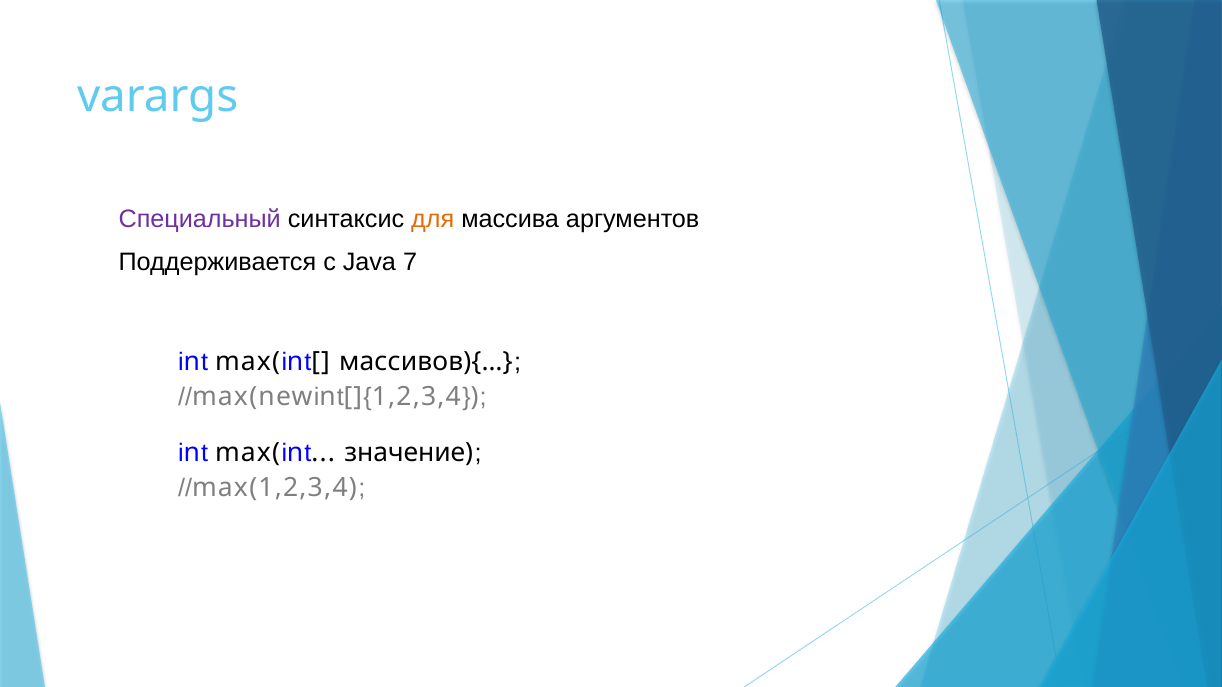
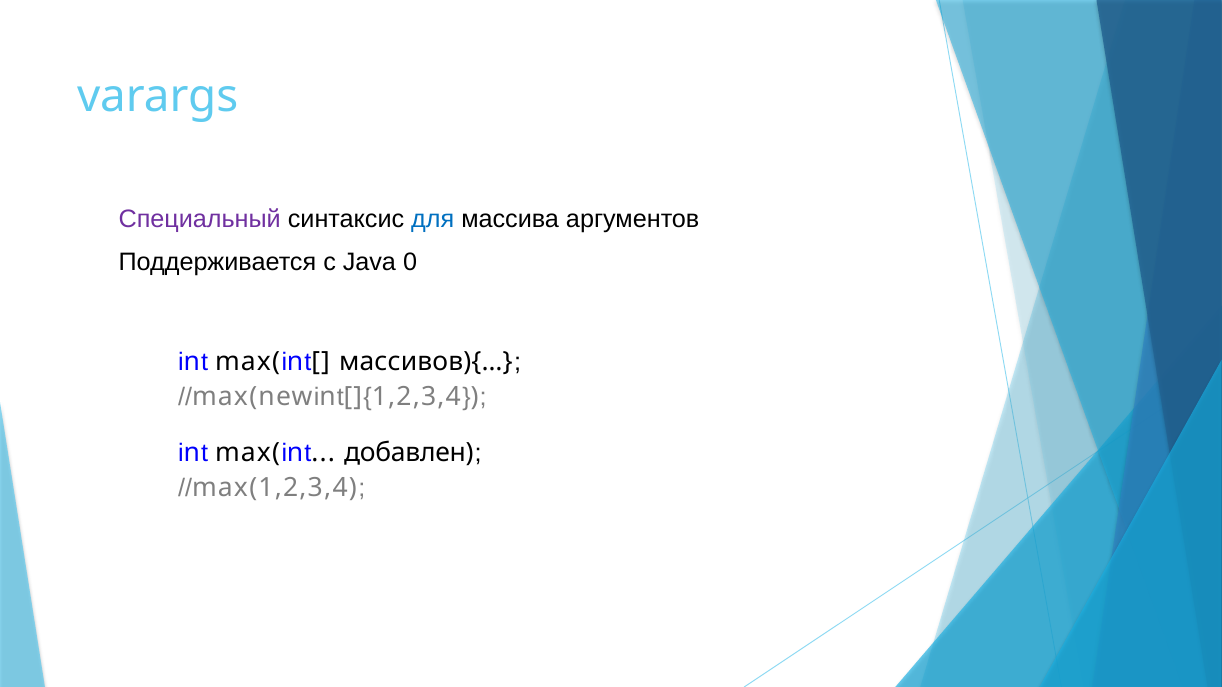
для colour: orange -> blue (433, 220)
7: 7 -> 0 (410, 262)
значение: значение -> добавлен (409, 453)
